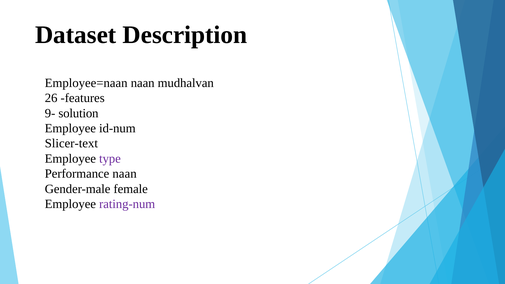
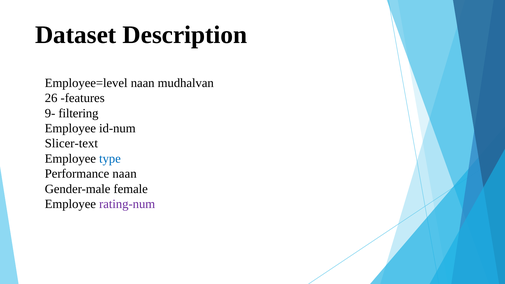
Employee=naan: Employee=naan -> Employee=level (86, 83)
solution: solution -> filtering (78, 113)
type colour: purple -> blue (110, 159)
